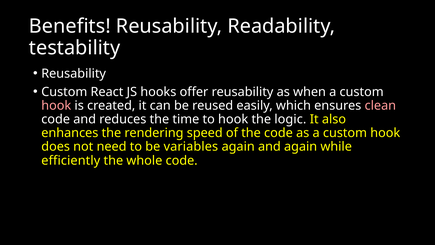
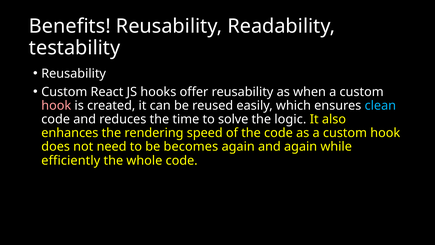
clean colour: pink -> light blue (380, 105)
to hook: hook -> solve (233, 119)
variables: variables -> becomes (191, 147)
